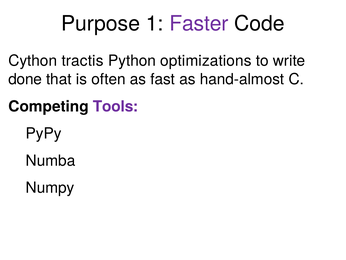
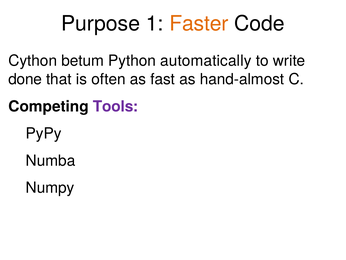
Faster colour: purple -> orange (199, 24)
tractis: tractis -> betum (83, 61)
optimizations: optimizations -> automatically (206, 61)
